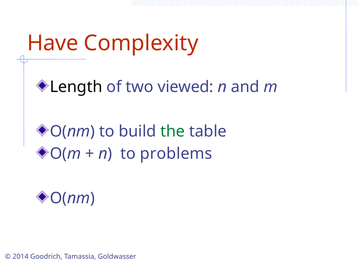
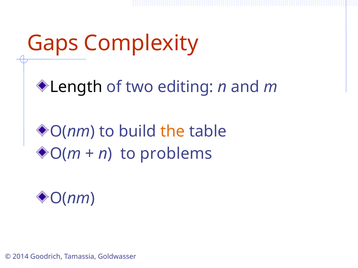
Have: Have -> Gaps (53, 43)
viewed: viewed -> editing (186, 87)
the colour: green -> orange (173, 132)
